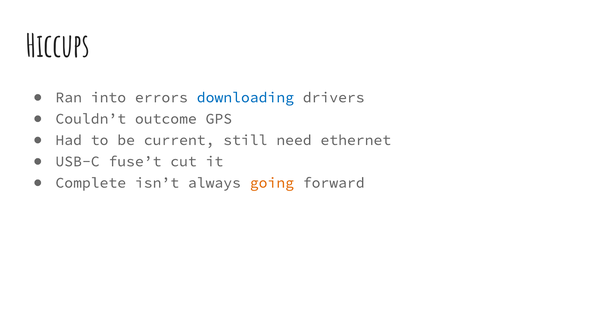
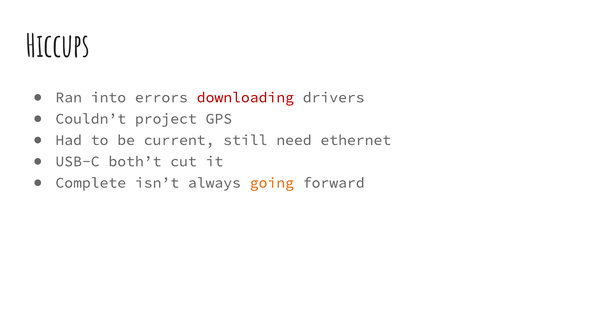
downloading colour: blue -> red (245, 97)
outcome: outcome -> project (166, 119)
fuse’t: fuse’t -> both’t (135, 162)
